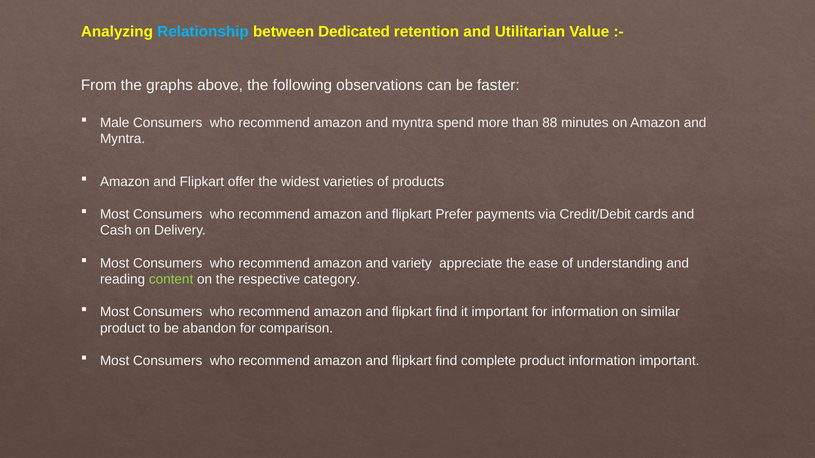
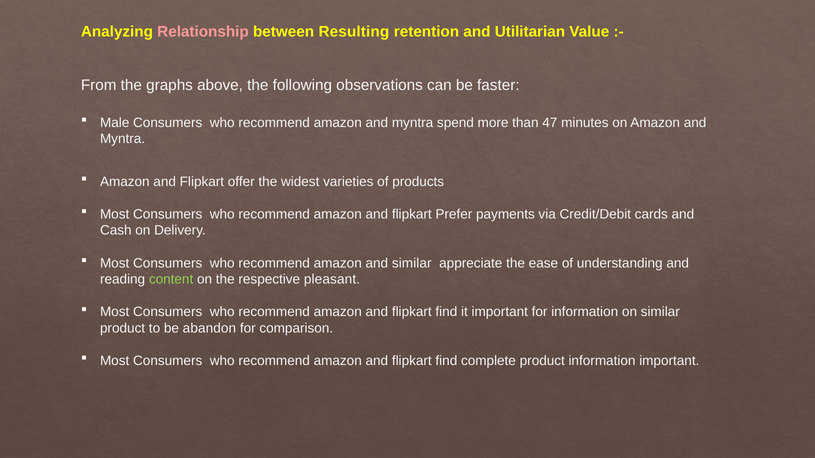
Relationship colour: light blue -> pink (203, 32)
Dedicated: Dedicated -> Resulting (354, 32)
88: 88 -> 47 (550, 123)
and variety: variety -> similar (412, 263)
category: category -> pleasant (332, 280)
